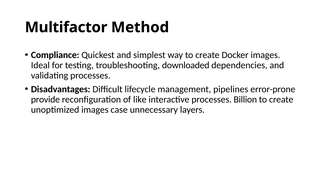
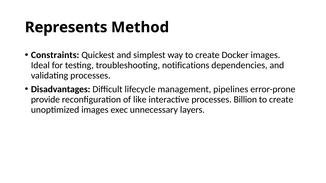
Multifactor: Multifactor -> Represents (66, 27)
Compliance: Compliance -> Constraints (55, 55)
downloaded: downloaded -> notifications (186, 65)
case: case -> exec (119, 110)
